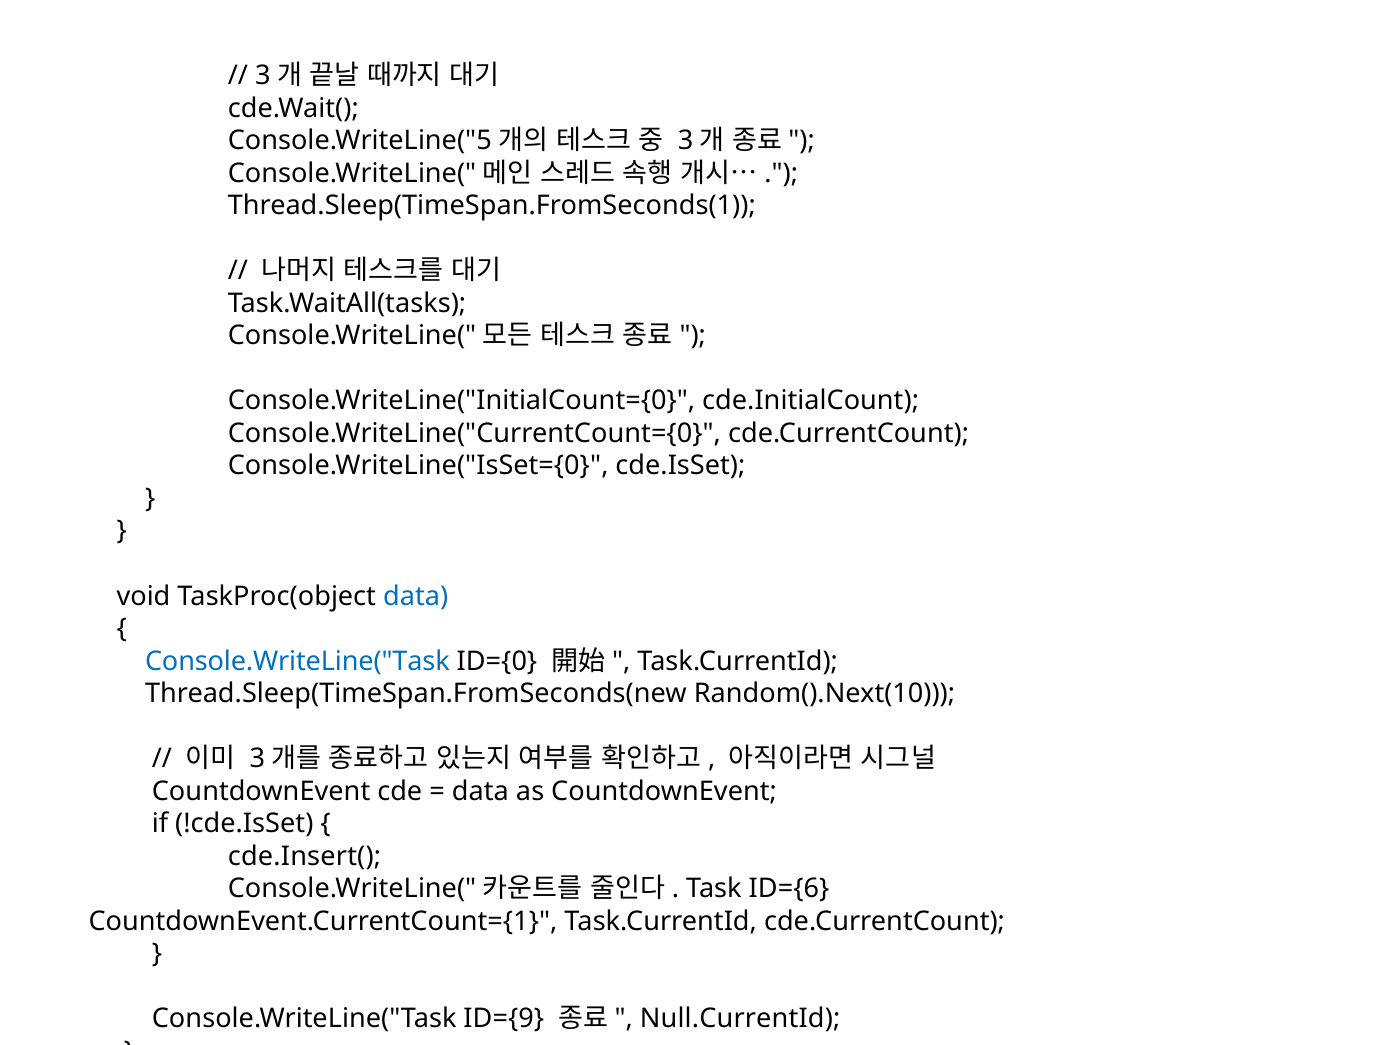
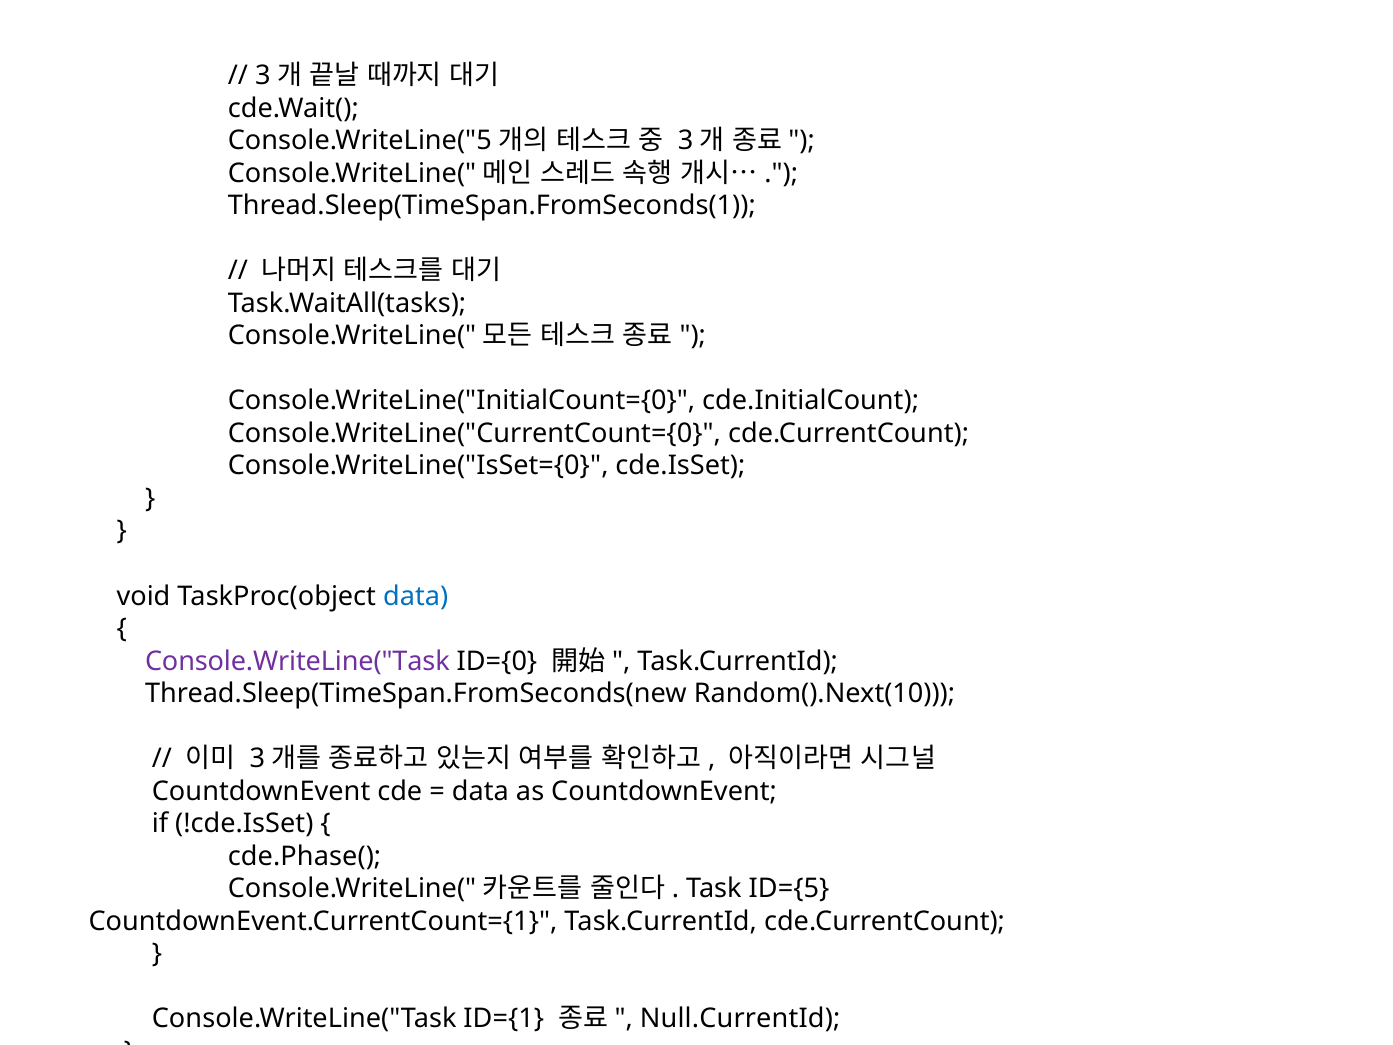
Console.WriteLine("Task colour: blue -> purple (297, 661)
cde.Insert(: cde.Insert( -> cde.Phase( (305, 856)
ID={6: ID={6 -> ID={5 (789, 889)
ID={9: ID={9 -> ID={1 (504, 1019)
